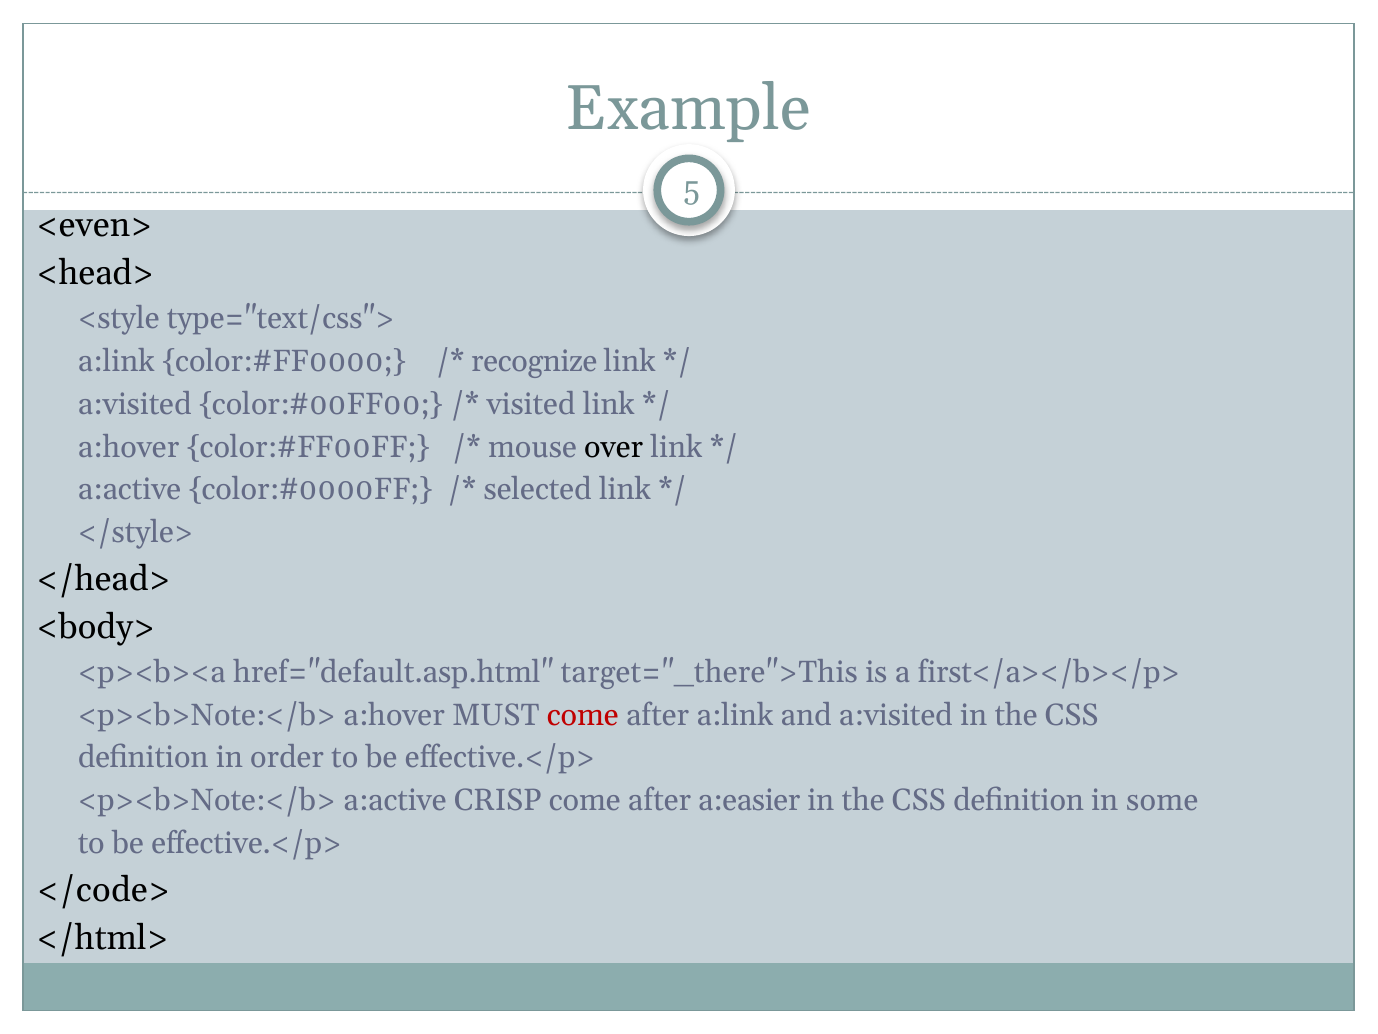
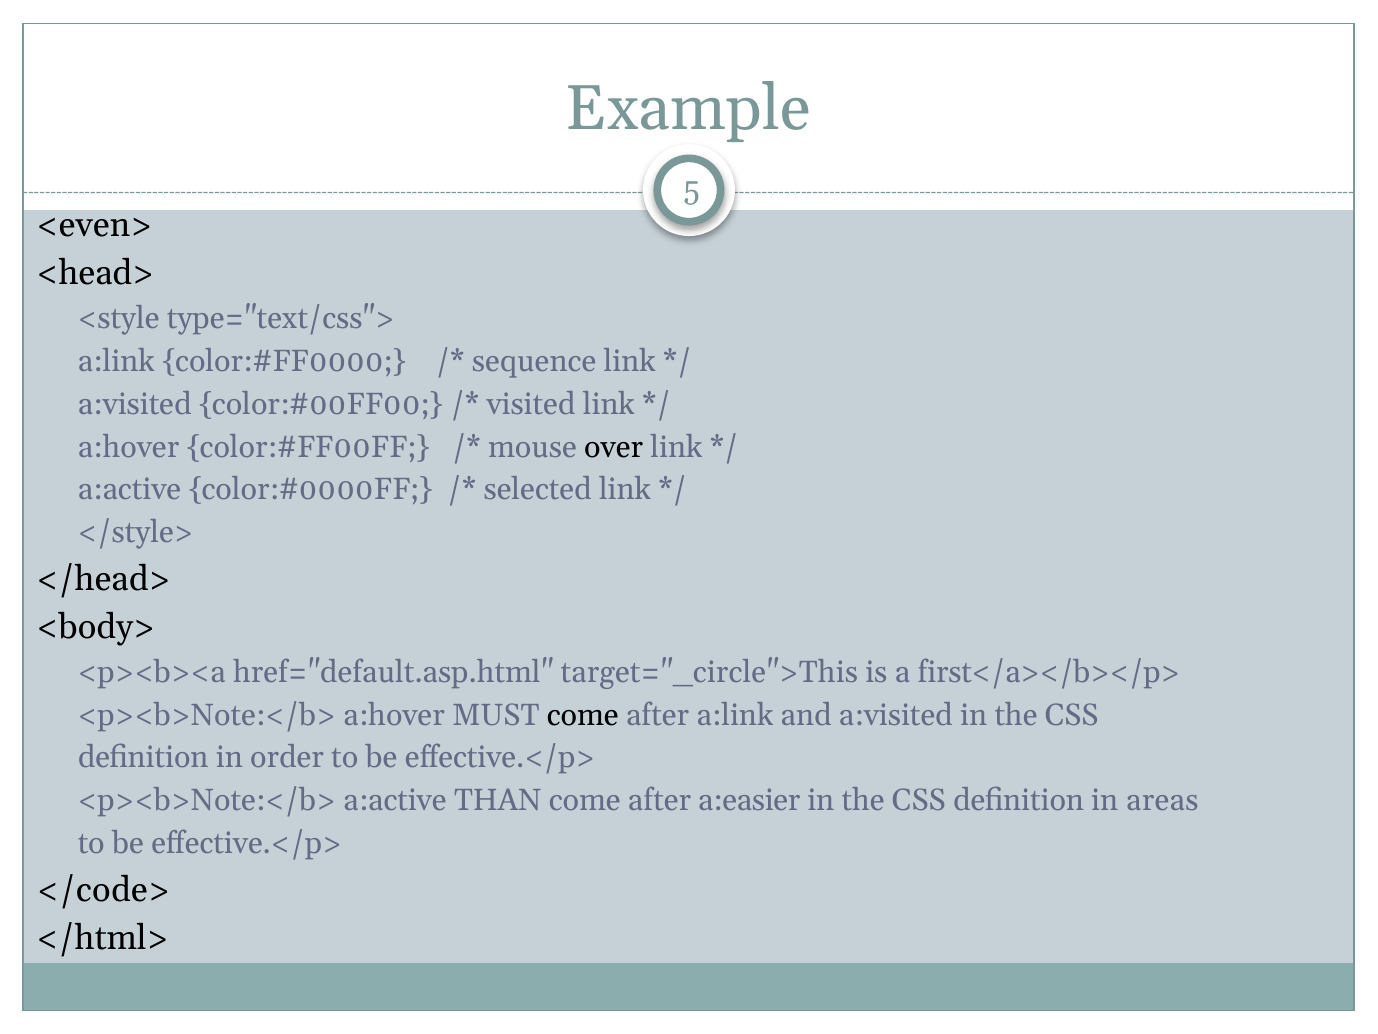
recognize: recognize -> sequence (534, 361)
target="_there">This: target="_there">This -> target="_circle">This (709, 672)
come colour: red -> black (583, 715)
CRISP: CRISP -> THAN (498, 800)
some: some -> areas (1162, 800)
